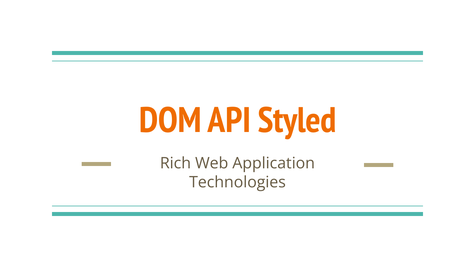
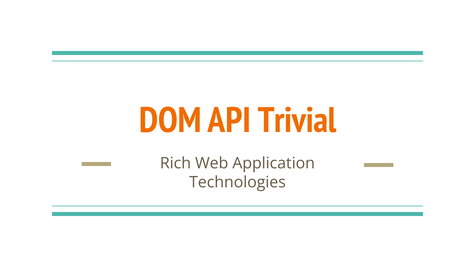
Styled: Styled -> Trivial (297, 120)
